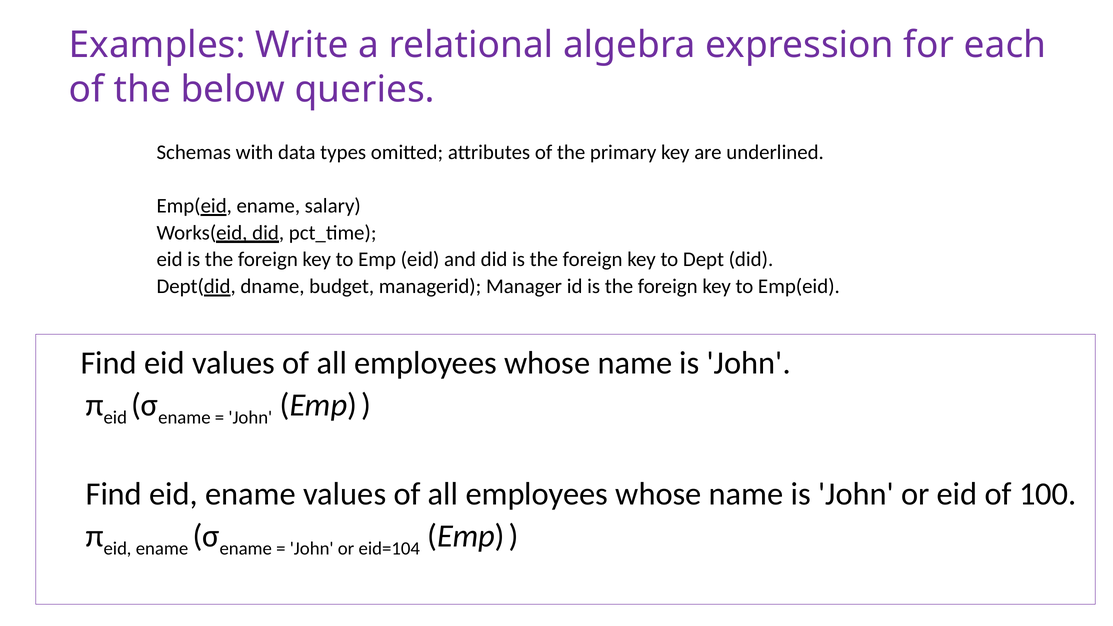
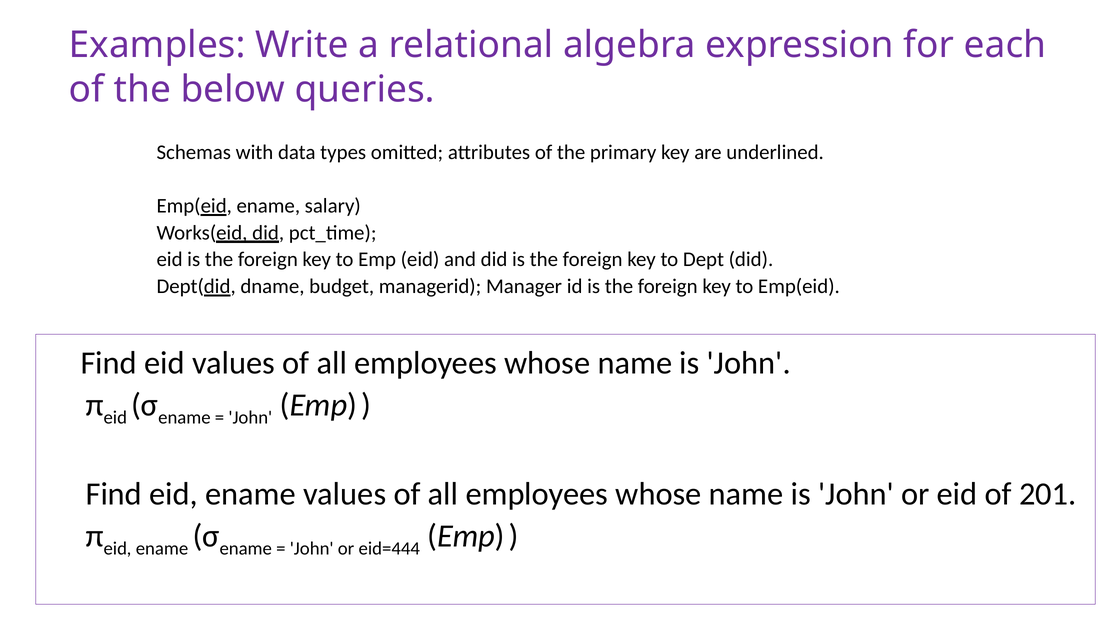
100: 100 -> 201 (1048, 494)
eid=104: eid=104 -> eid=444 (389, 549)
